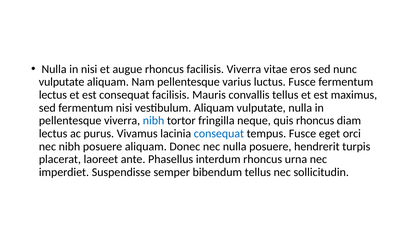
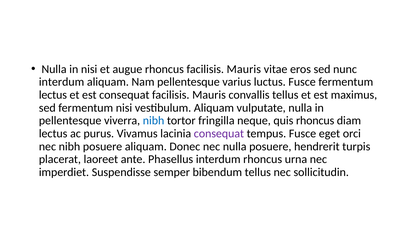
rhoncus facilisis Viverra: Viverra -> Mauris (244, 69)
vulputate: vulputate -> interdum (62, 82)
consequat colour: blue -> purple (219, 134)
